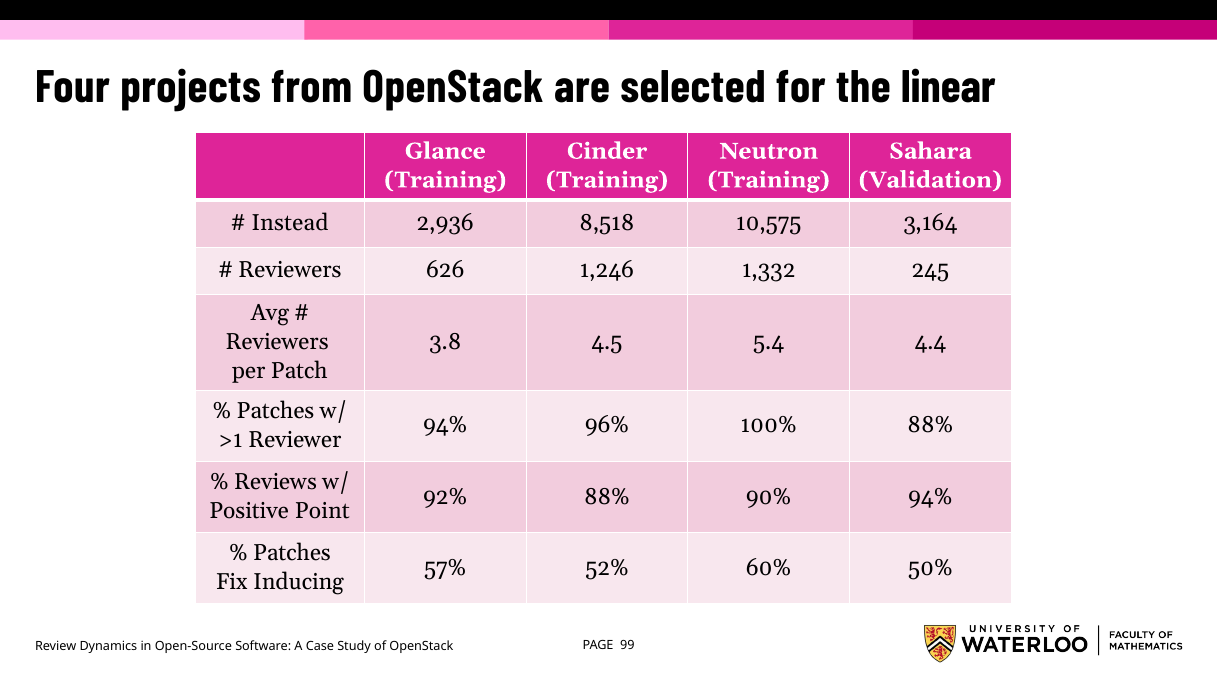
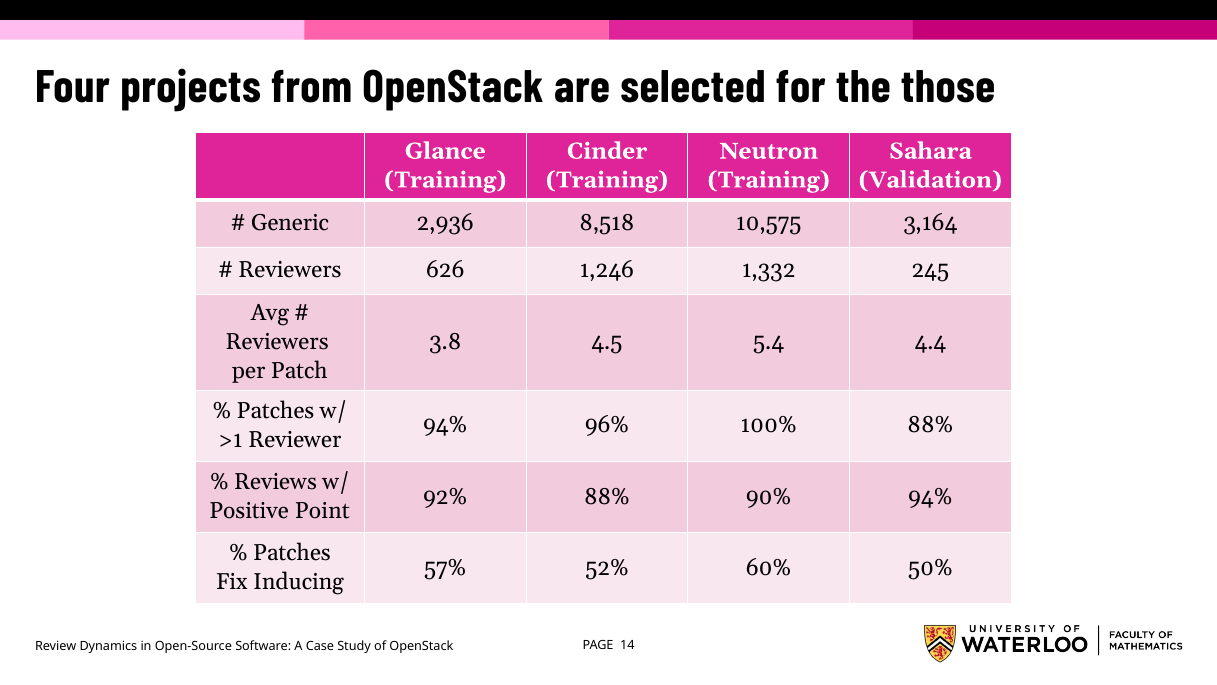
linear: linear -> those (948, 87)
Instead: Instead -> Generic (290, 223)
99: 99 -> 14 (627, 645)
